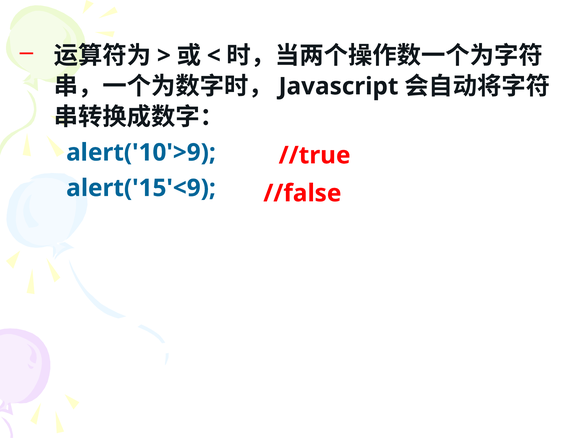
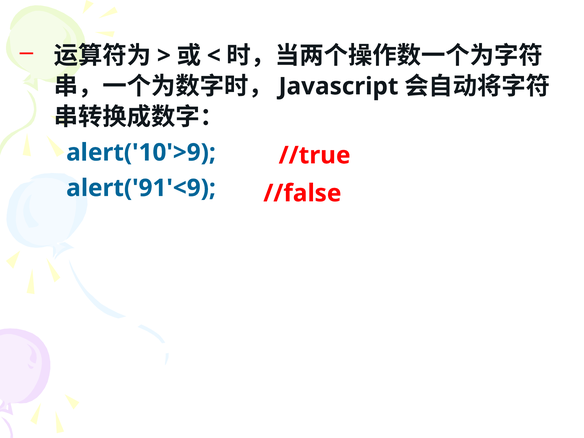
alert('15'<9: alert('15'<9 -> alert('91'<9 (141, 188)
